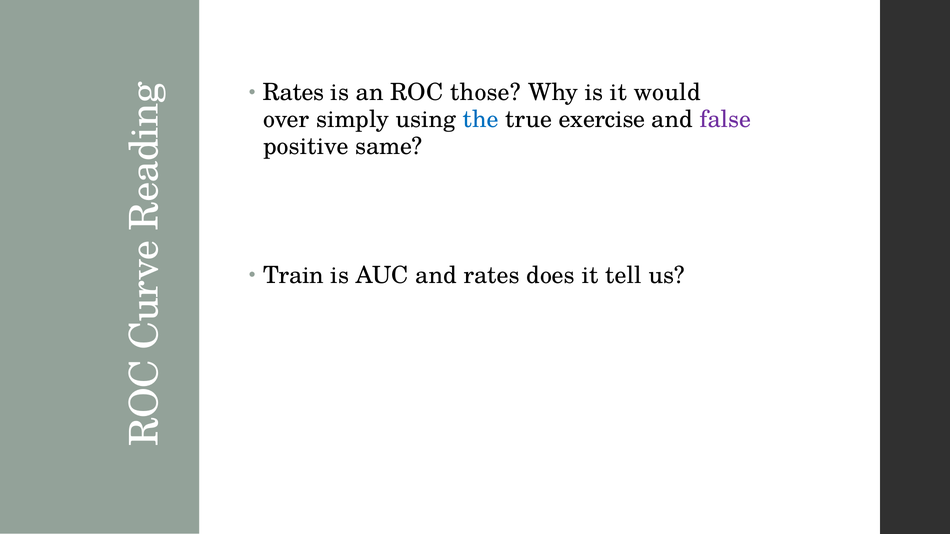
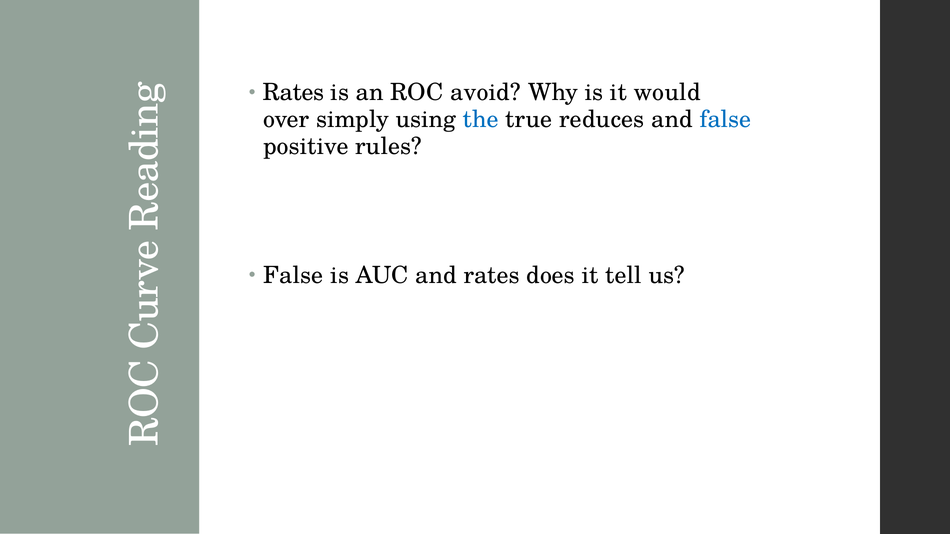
those: those -> avoid (486, 93)
exercise: exercise -> reduces (602, 120)
false colour: purple -> blue (725, 120)
same: same -> rules (389, 147)
Train: Train -> False (293, 275)
